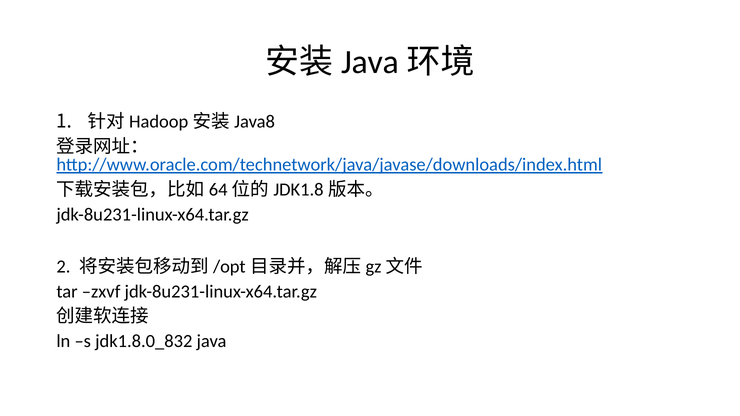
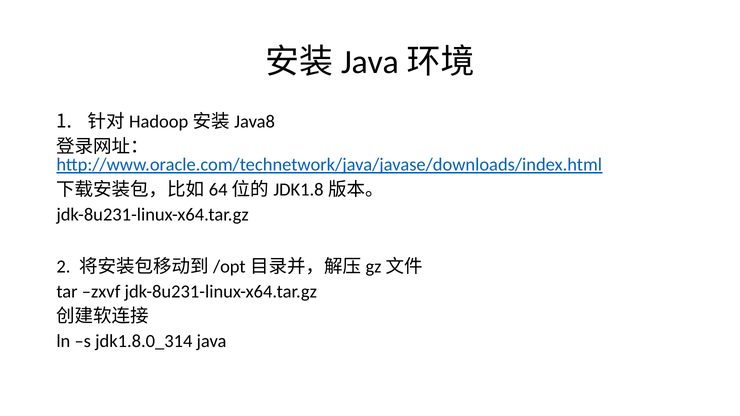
jdk1.8.0_832: jdk1.8.0_832 -> jdk1.8.0_314 (144, 341)
